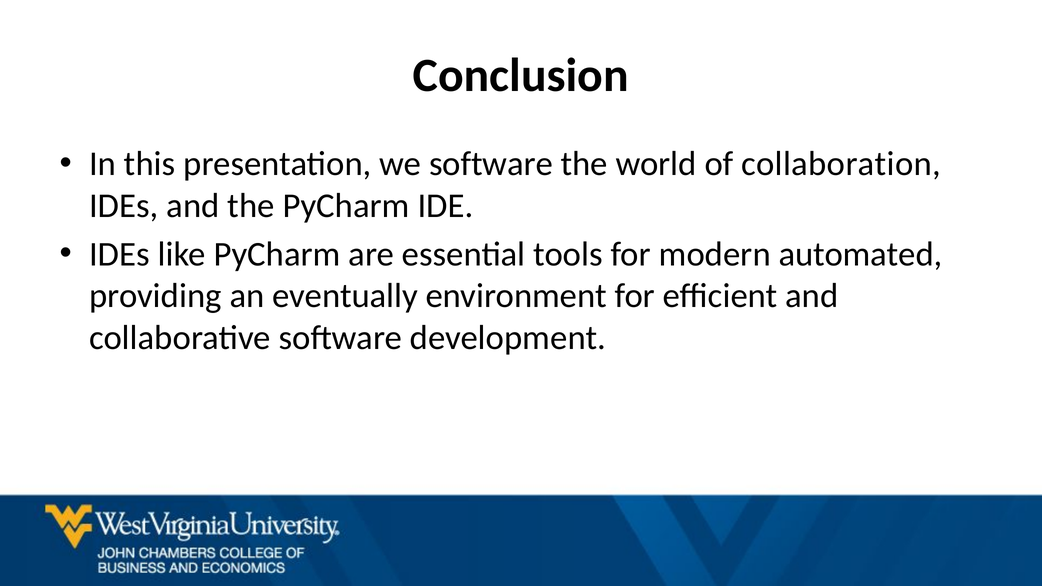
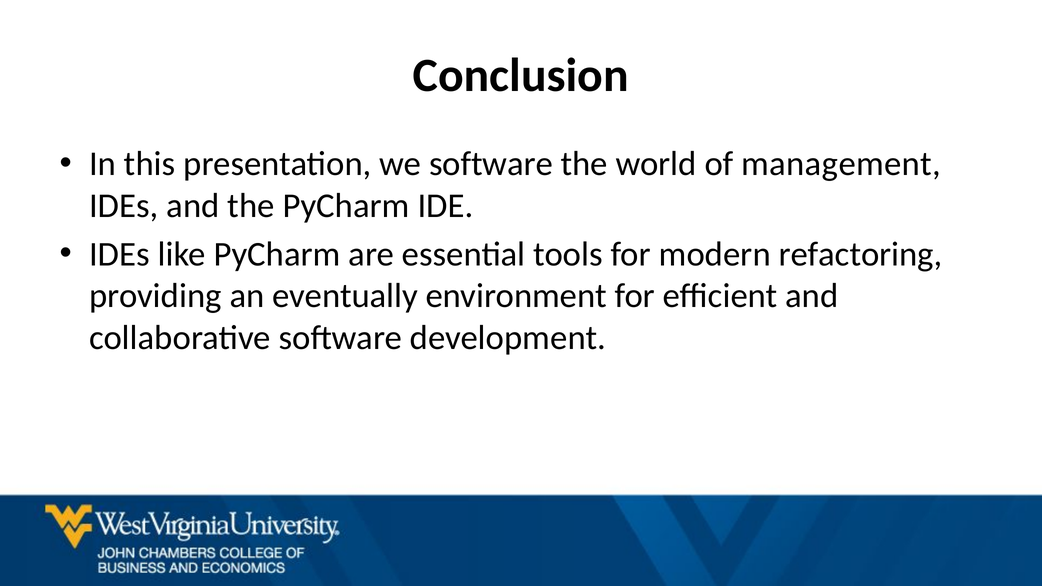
collaboration: collaboration -> management (841, 164)
automated: automated -> refactoring (860, 254)
